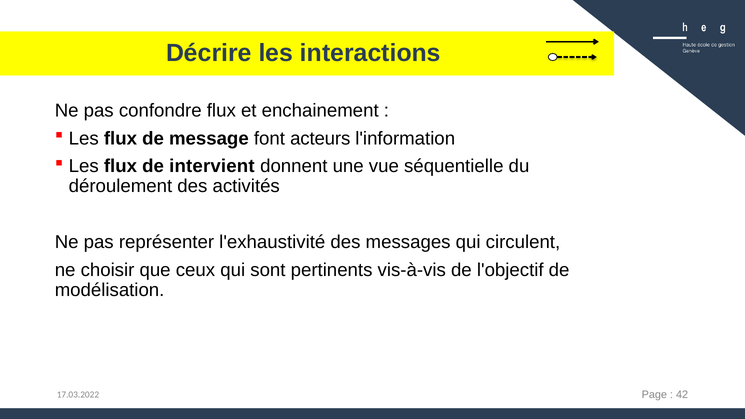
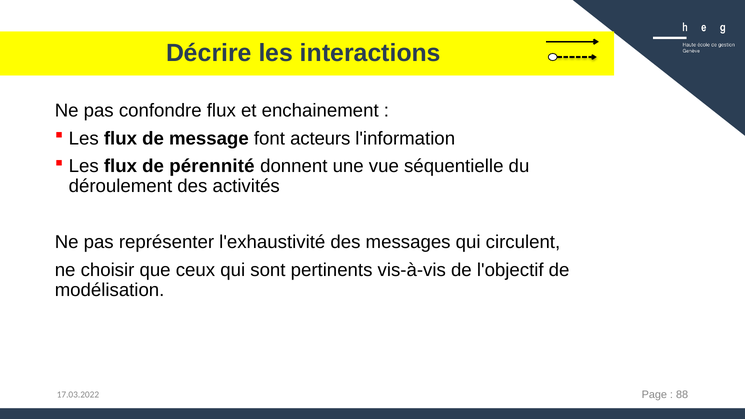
intervient: intervient -> pérennité (212, 166)
42: 42 -> 88 (682, 395)
